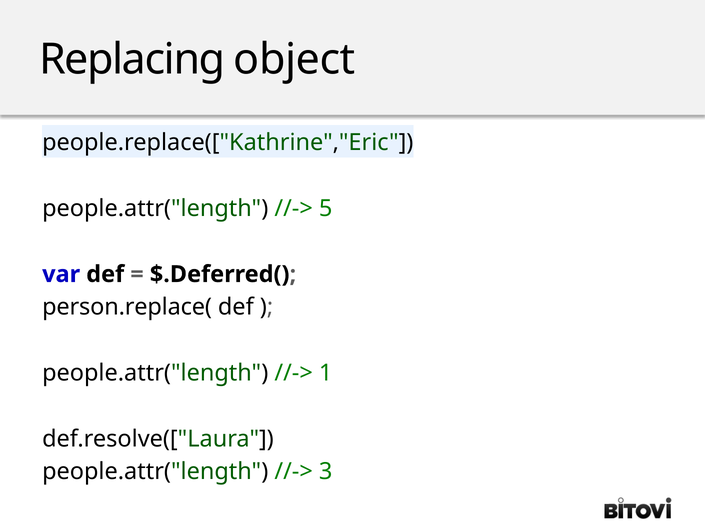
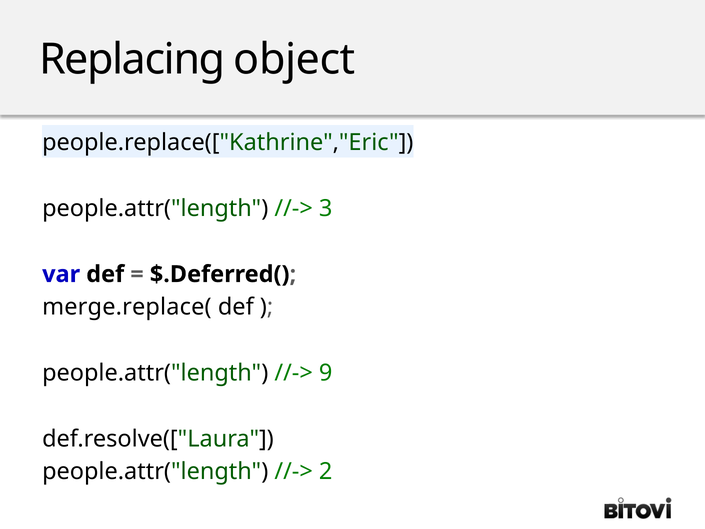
5: 5 -> 3 (326, 208)
person.replace(: person.replace( -> merge.replace( (127, 307)
1: 1 -> 9 (326, 373)
3: 3 -> 2 (326, 471)
